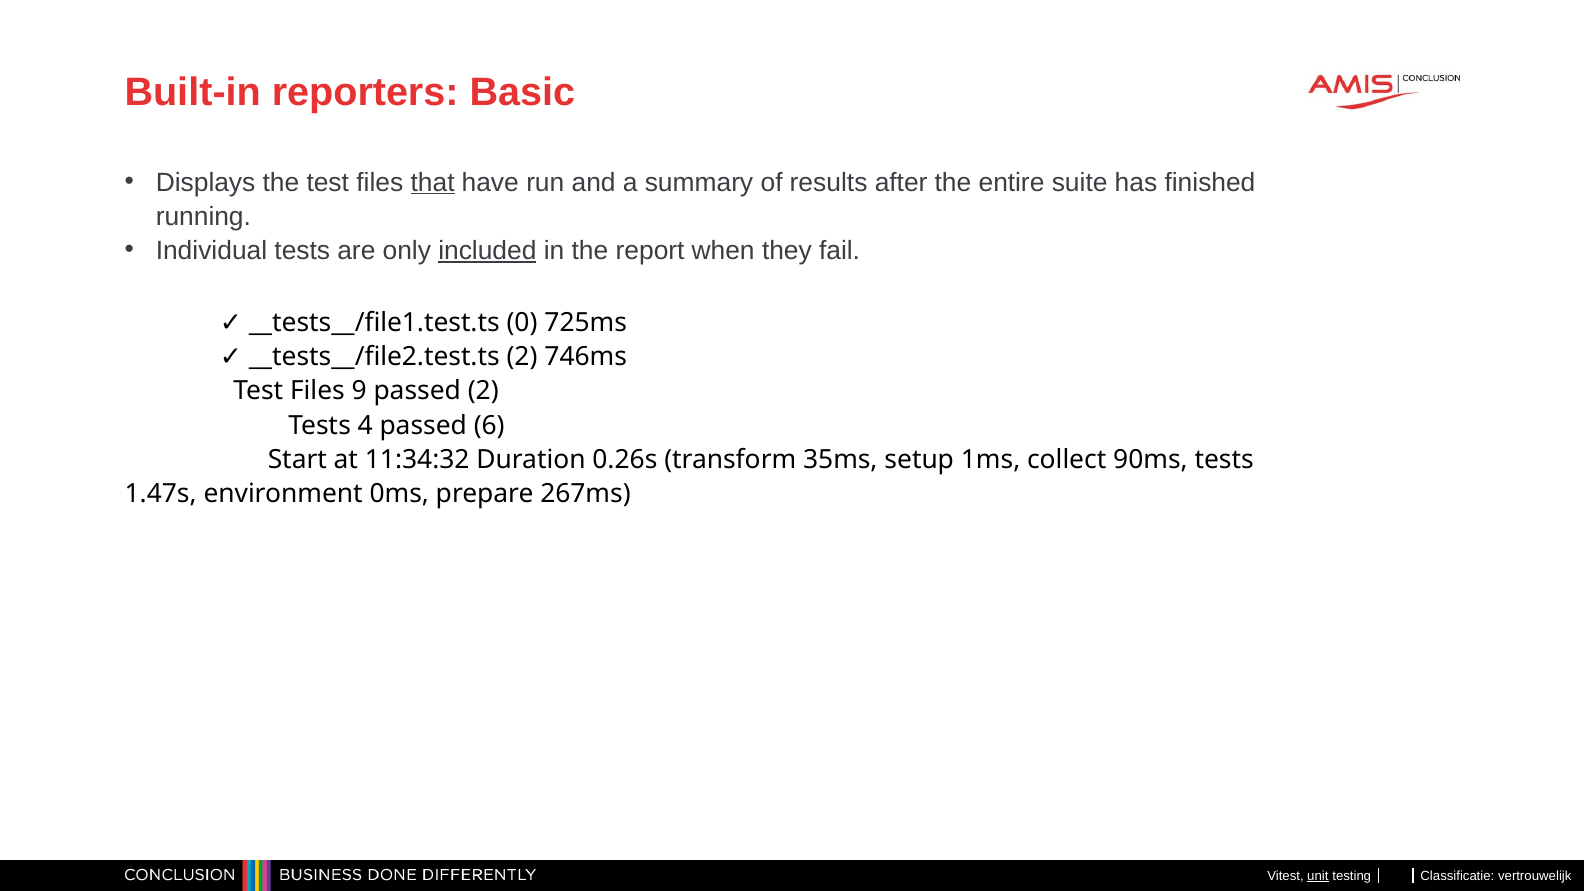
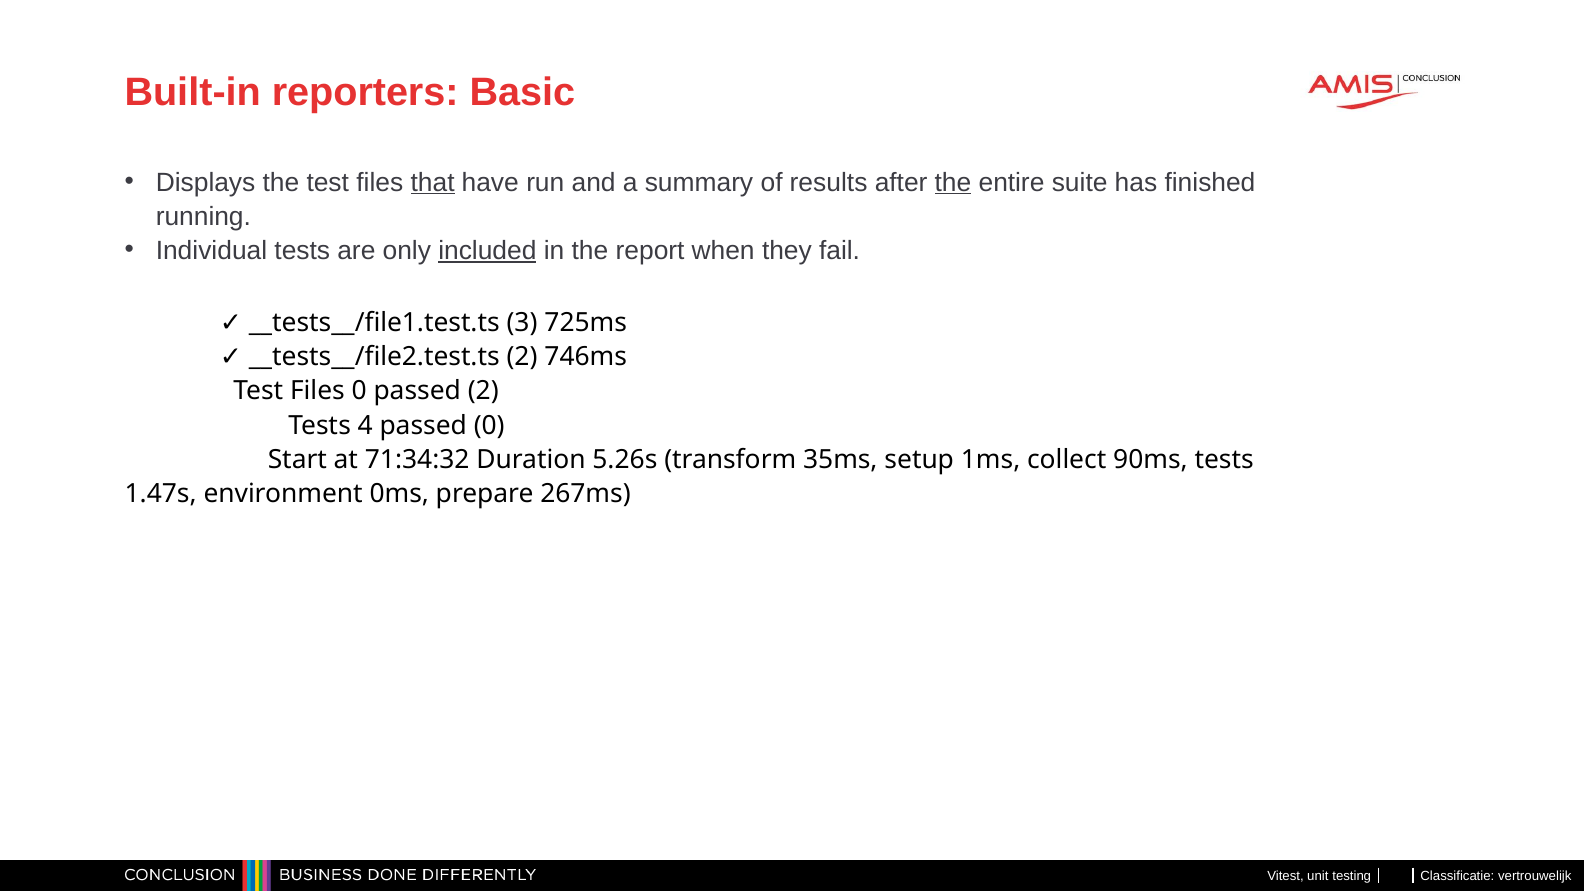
the underline: none -> present (953, 182)
0: 0 -> 3 (522, 323)
Files 9: 9 -> 0 (359, 391)
passed 6: 6 -> 0 (489, 425)
11:34:32: 11:34:32 -> 71:34:32 (417, 460)
0.26s: 0.26s -> 5.26s (625, 460)
unit underline: present -> none (1318, 876)
